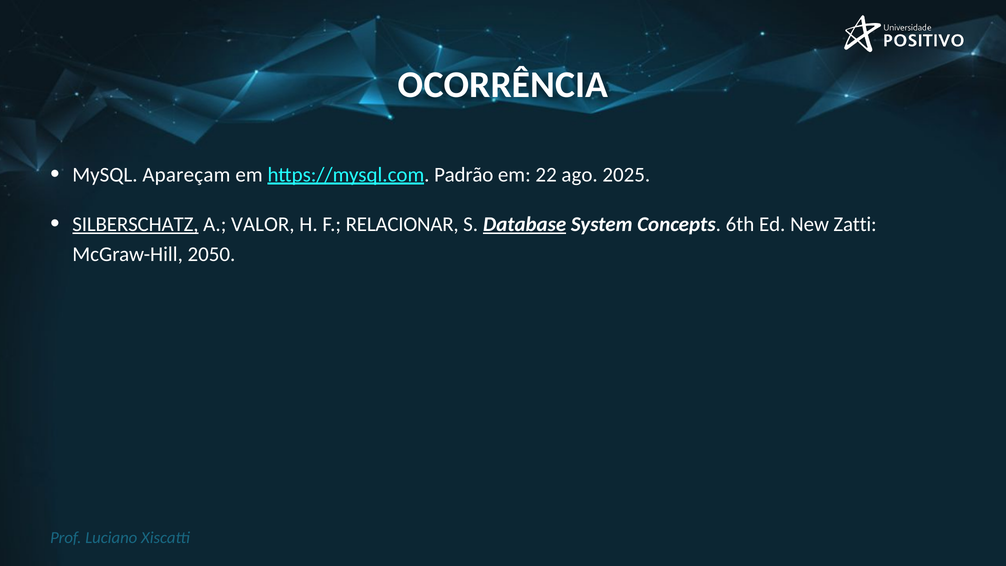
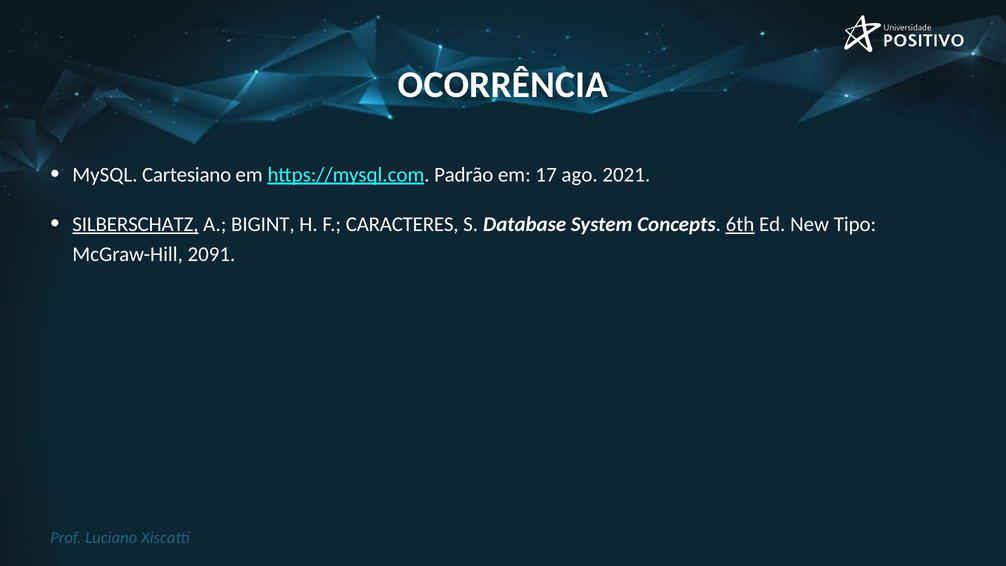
Apareçam: Apareçam -> Cartesiano (187, 175)
22: 22 -> 17 (546, 175)
2025: 2025 -> 2021 (626, 175)
VALOR: VALOR -> BIGINT (263, 224)
RELACIONAR: RELACIONAR -> CARACTERES (402, 224)
Database underline: present -> none (525, 224)
6th underline: none -> present (740, 224)
Zatti: Zatti -> Tipo (855, 224)
2050: 2050 -> 2091 (211, 254)
